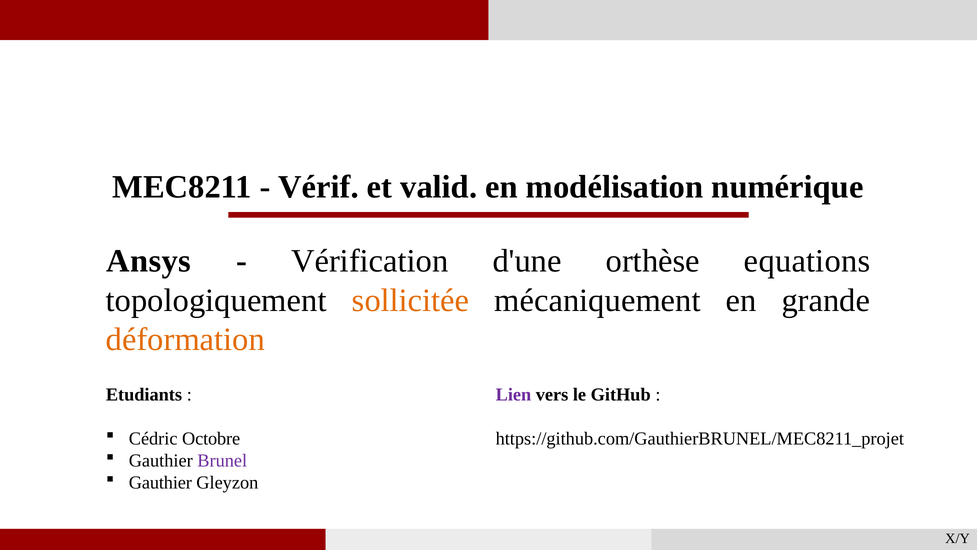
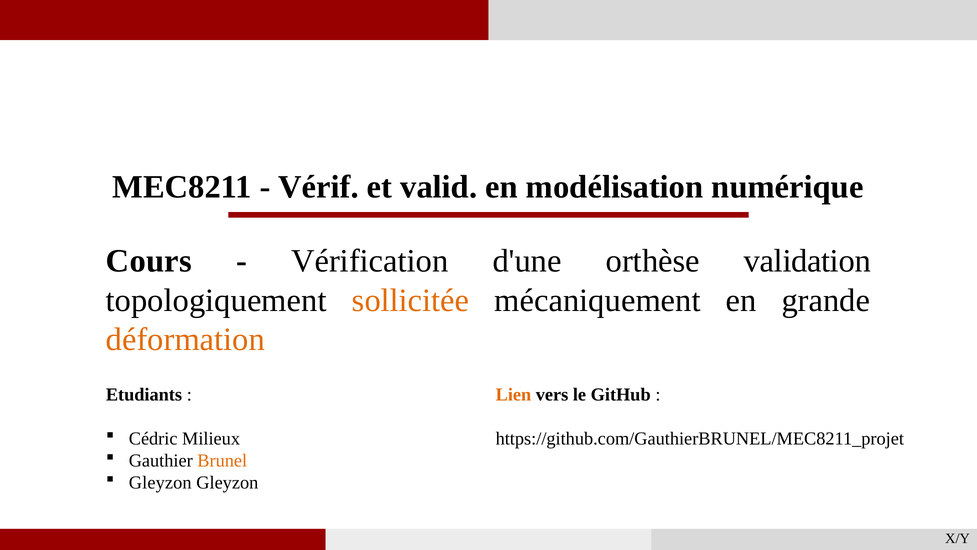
Ansys: Ansys -> Cours (149, 261)
equations: equations -> validation (807, 261)
Lien colour: purple -> orange (513, 394)
Octobre: Octobre -> Milieux (211, 438)
Brunel colour: purple -> orange (222, 460)
Gauthier: Gauthier -> Gleyzon (160, 482)
